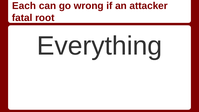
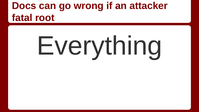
Each: Each -> Docs (24, 6)
